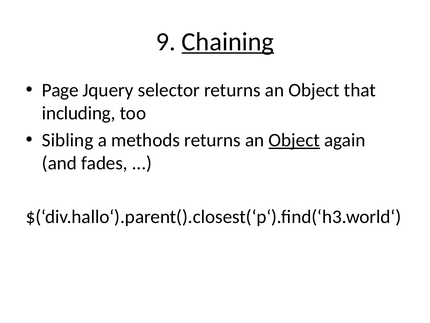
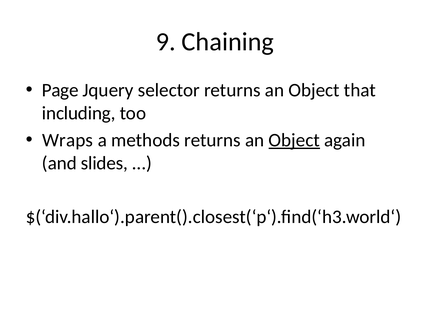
Chaining underline: present -> none (228, 42)
Sibling: Sibling -> Wraps (68, 140)
fades: fades -> slides (104, 163)
